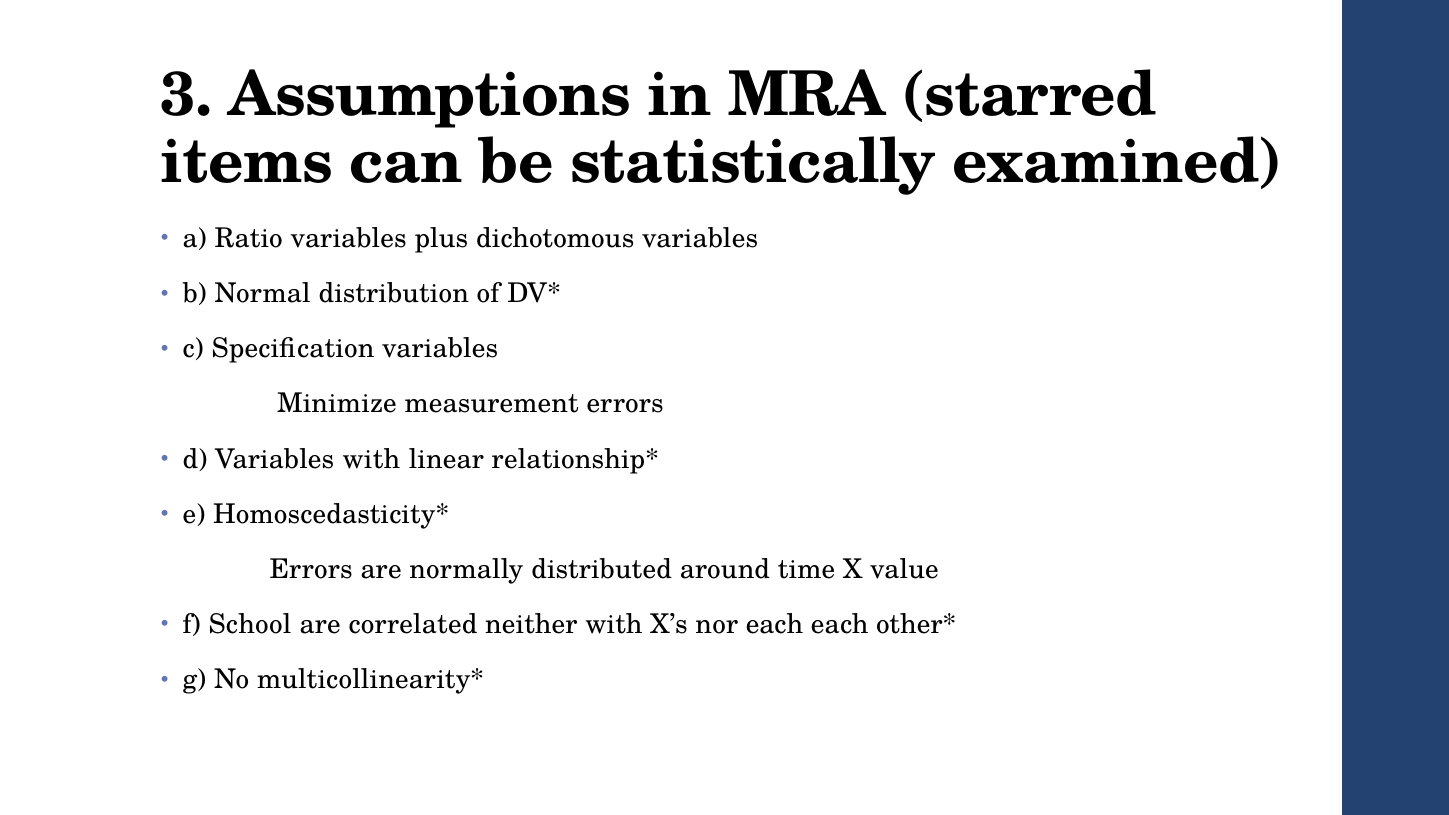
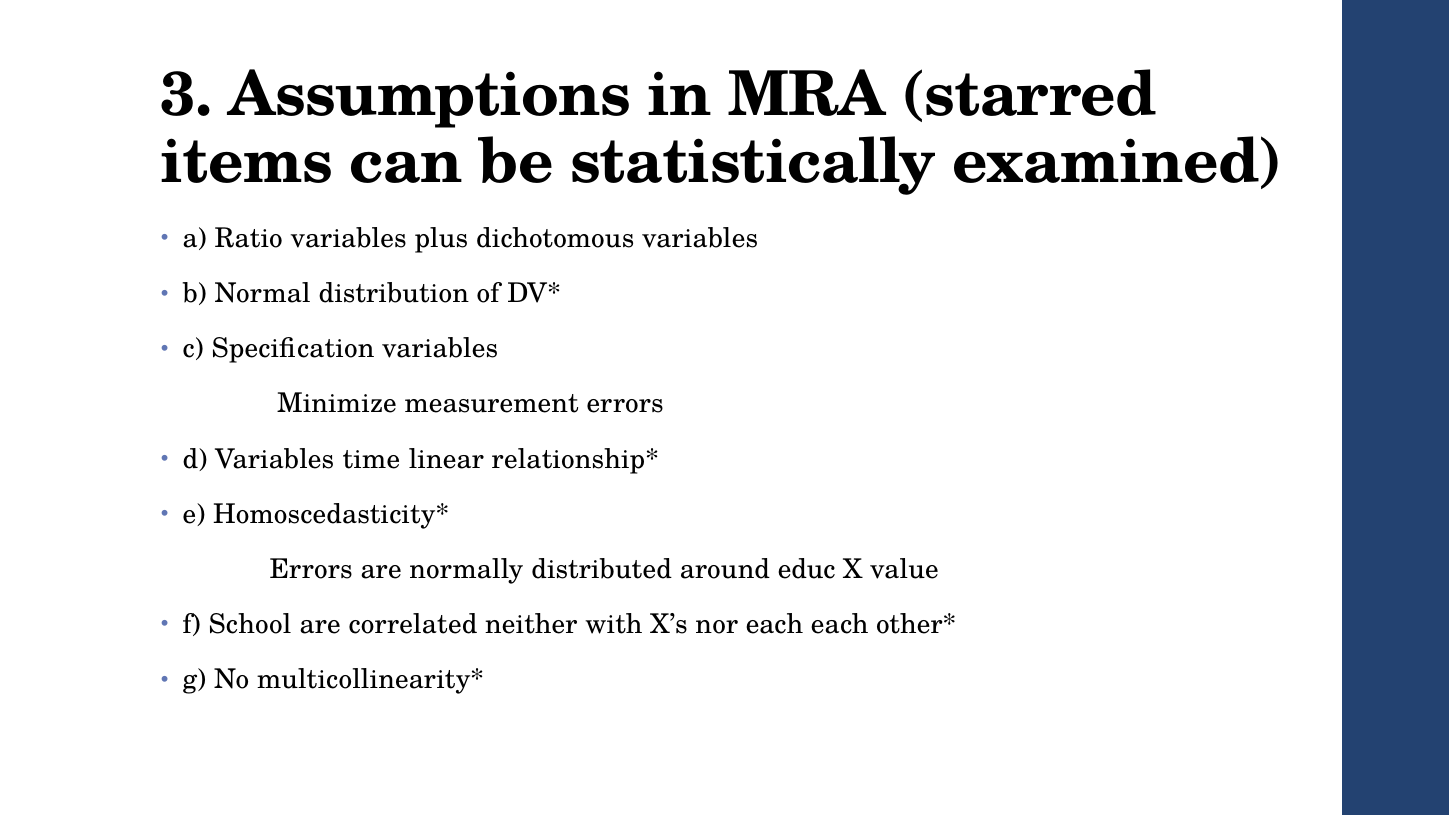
Variables with: with -> time (371, 459)
time: time -> educ (807, 569)
